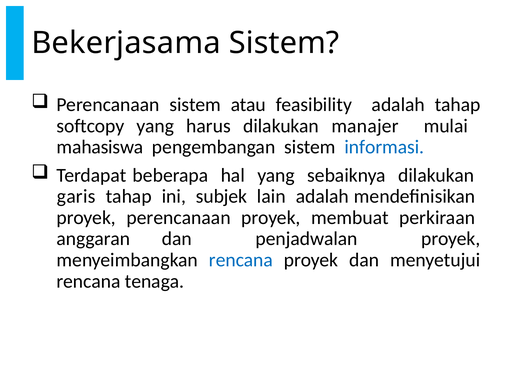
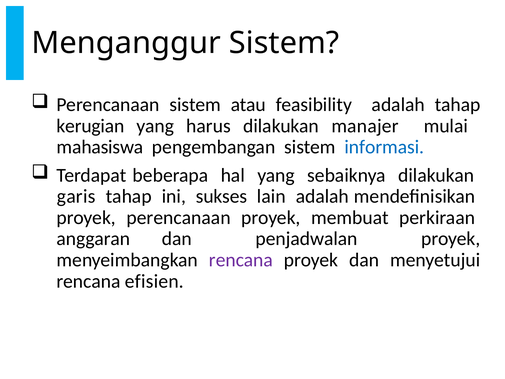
Bekerjasama: Bekerjasama -> Menganggur (126, 43)
softcopy: softcopy -> kerugian (91, 126)
subjek: subjek -> sukses (222, 196)
rencana colour: blue -> purple (241, 260)
tenaga: tenaga -> efisien (154, 281)
